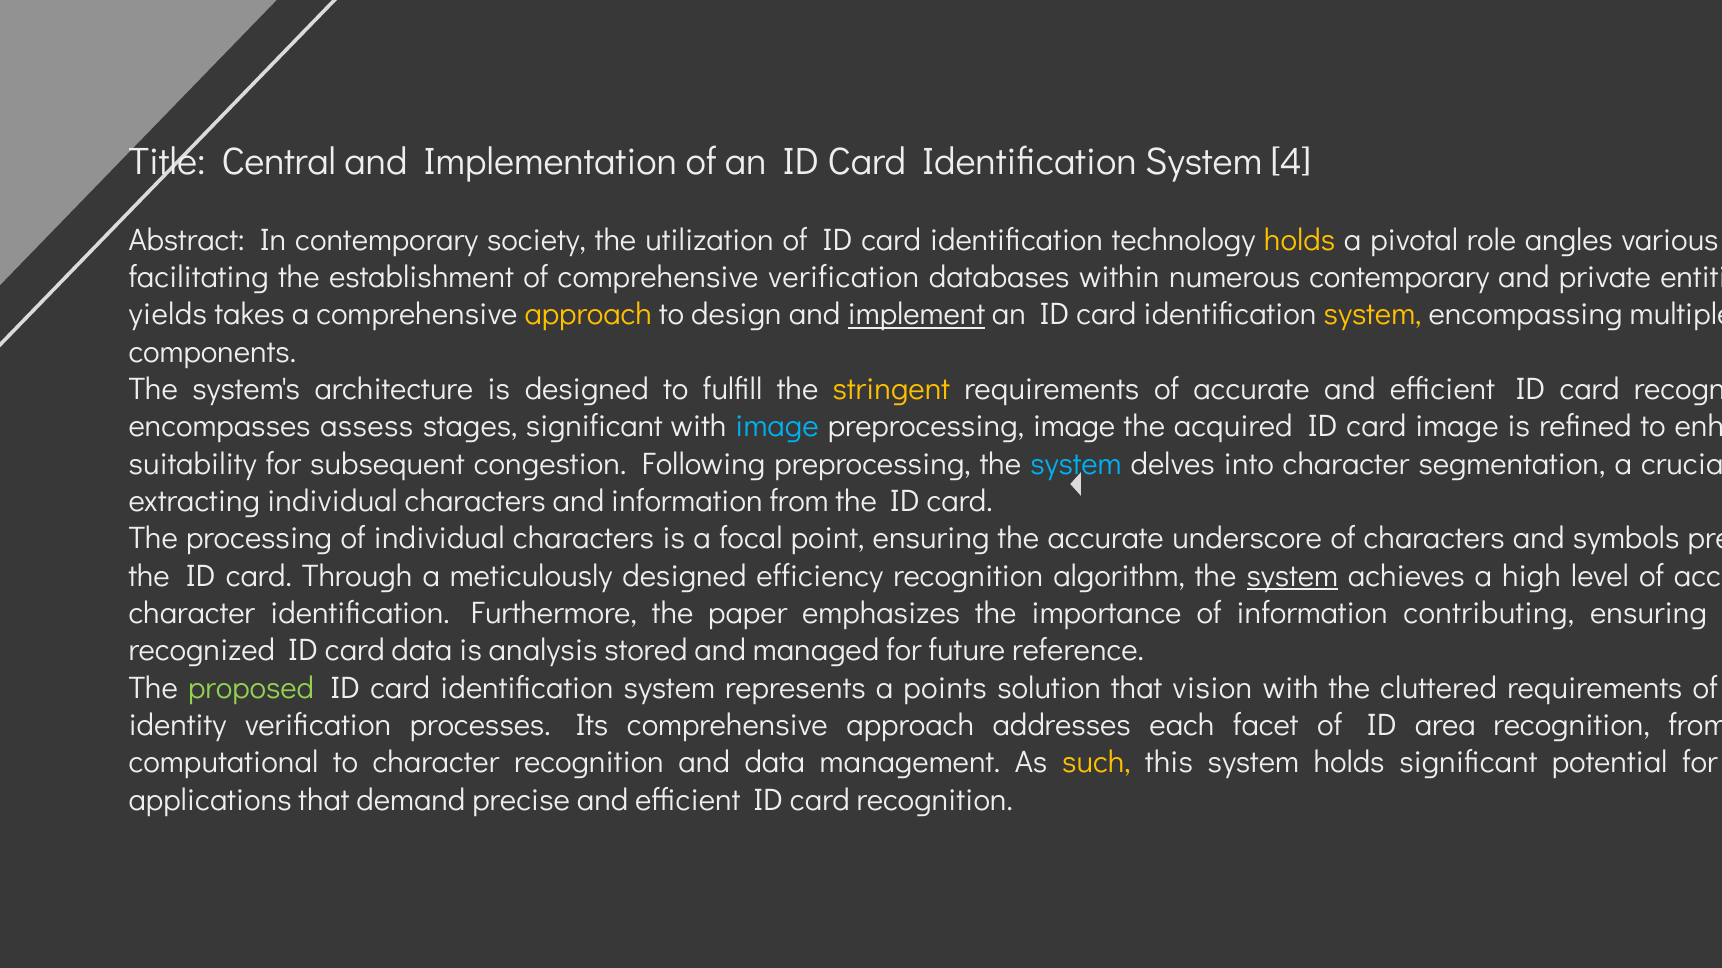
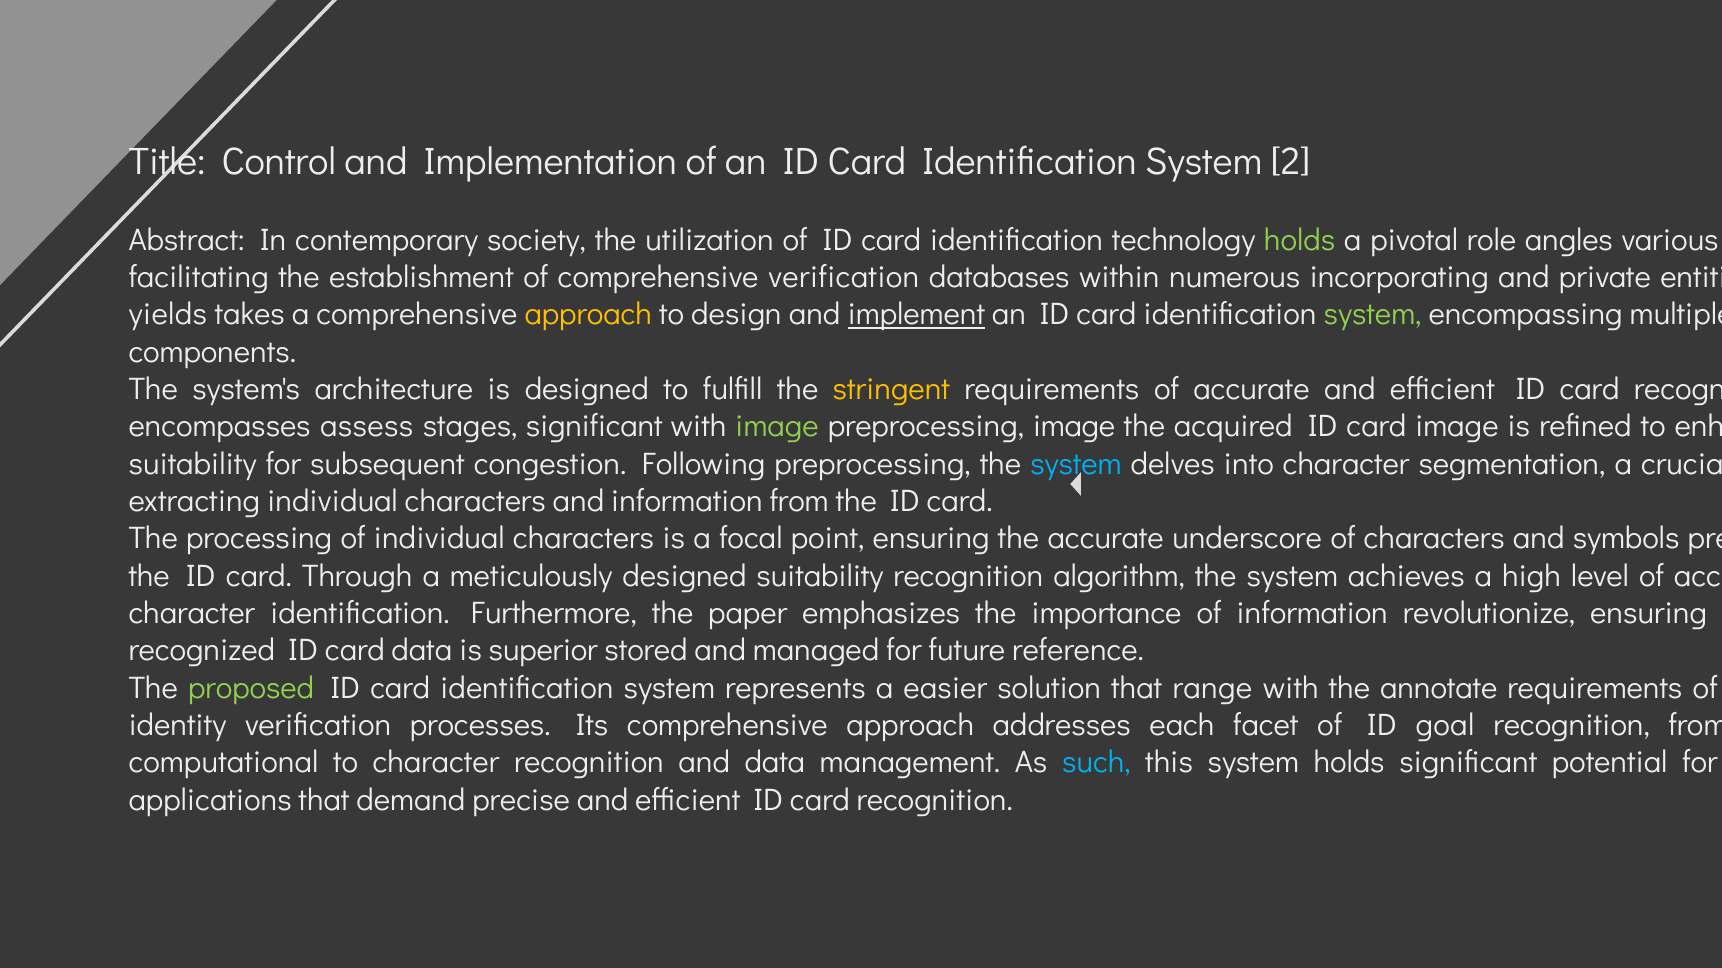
Central: Central -> Control (279, 162)
4: 4 -> 2 (1290, 162)
holds colour: yellow -> light green (1300, 240)
numerous contemporary: contemporary -> incorporating (1399, 277)
system colour: yellow -> light green (1373, 315)
image colour: light blue -> light green (777, 427)
designed efficiency: efficiency -> suitability (820, 576)
system underline: present -> none (1292, 576)
contributing: contributing -> revolutionize (1489, 614)
analysis: analysis -> superior (543, 651)
points: points -> easier (945, 688)
vision: vision -> range (1212, 688)
cluttered: cluttered -> annotate (1439, 688)
area: area -> goal (1445, 726)
such colour: yellow -> light blue (1096, 763)
